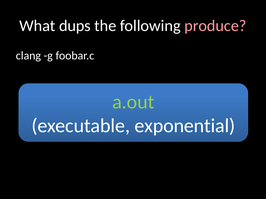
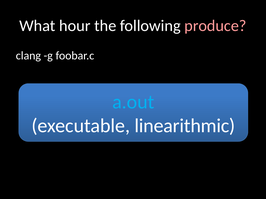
dups: dups -> hour (75, 26)
a.out colour: light green -> light blue (133, 102)
exponential: exponential -> linearithmic (185, 126)
